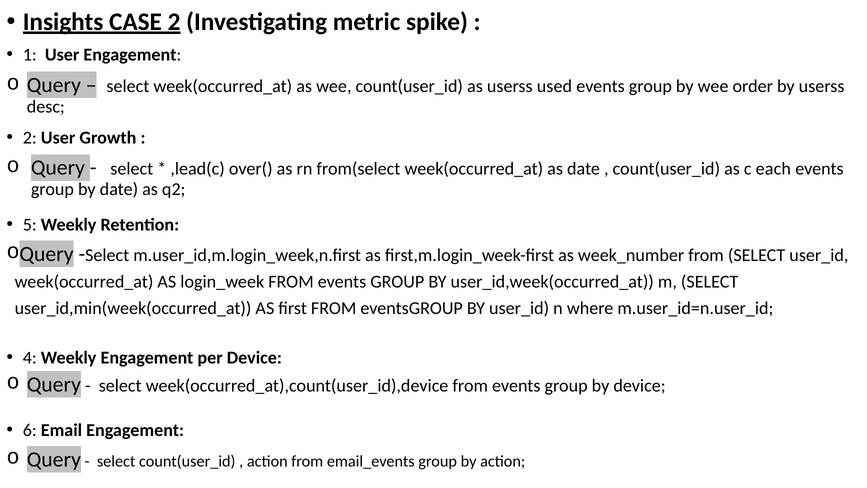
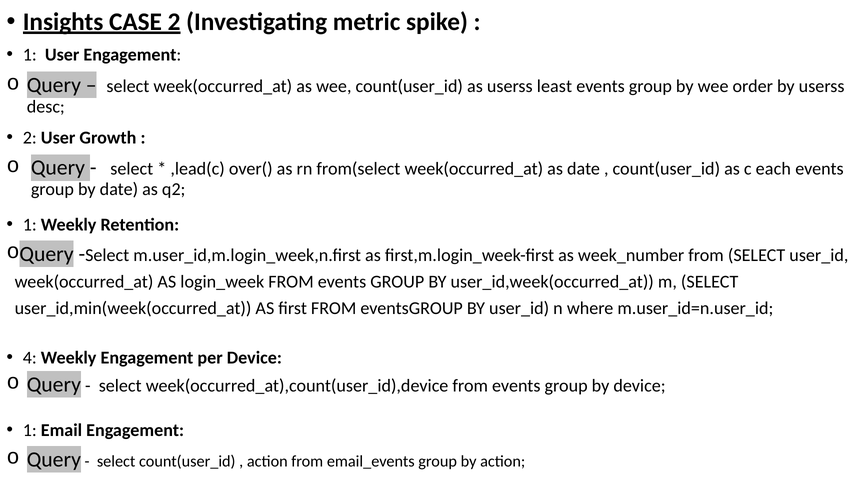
used: used -> least (554, 86)
5: 5 -> 1 (30, 225)
6: 6 -> 1 (30, 430)
